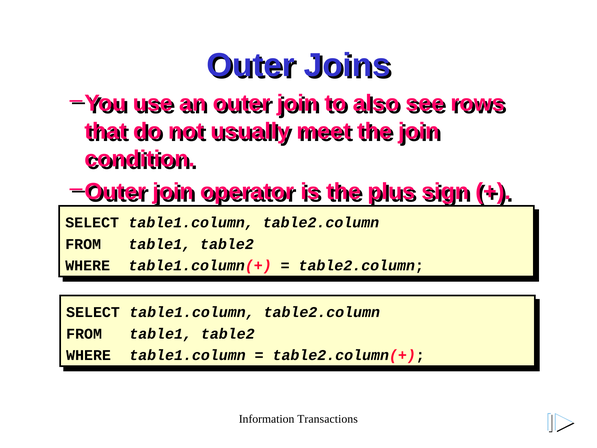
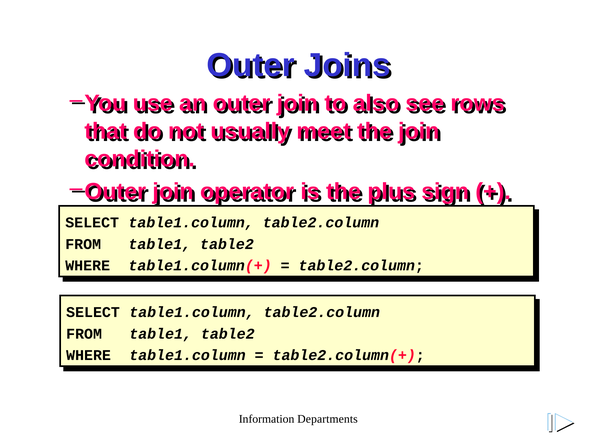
Transactions: Transactions -> Departments (328, 419)
